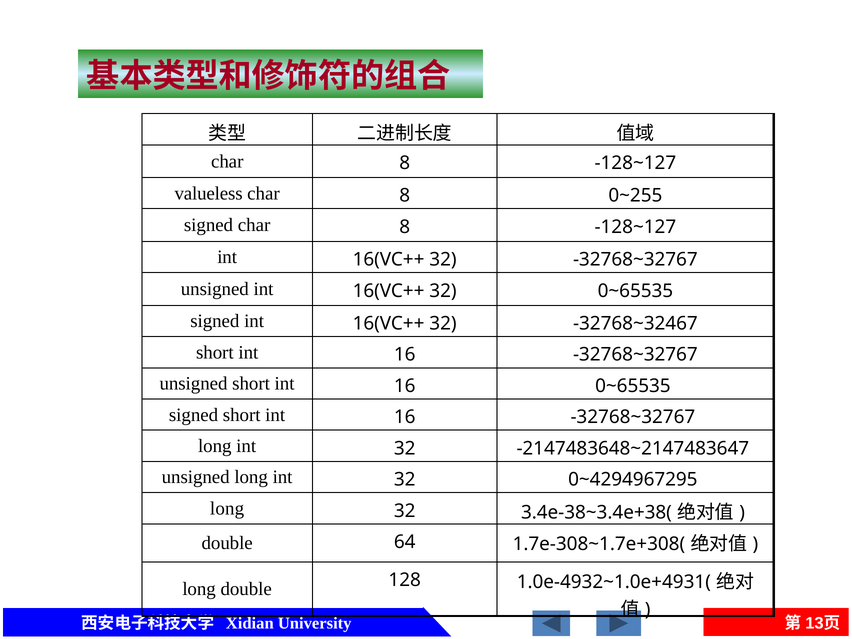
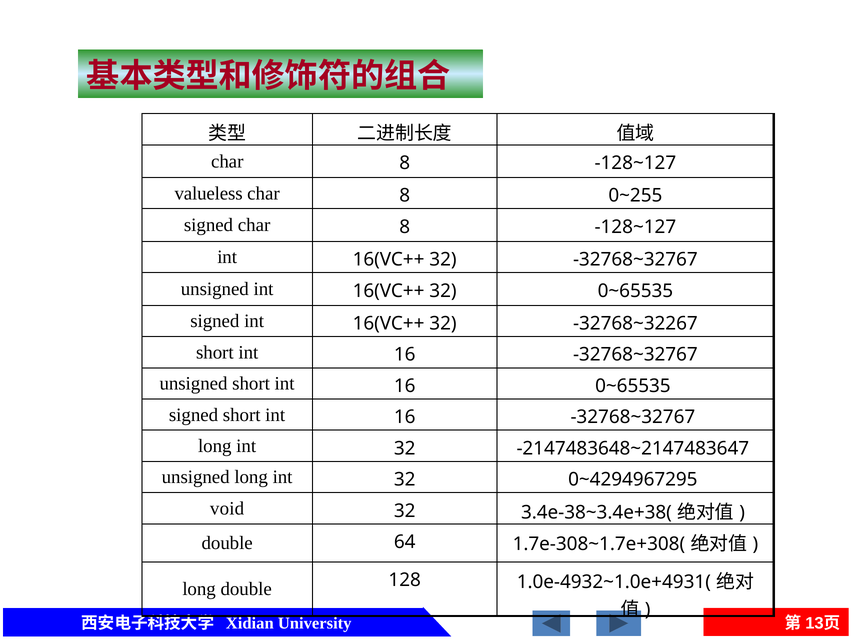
-32768~32467: -32768~32467 -> -32768~32267 (635, 323)
long: long -> void (227, 508)
